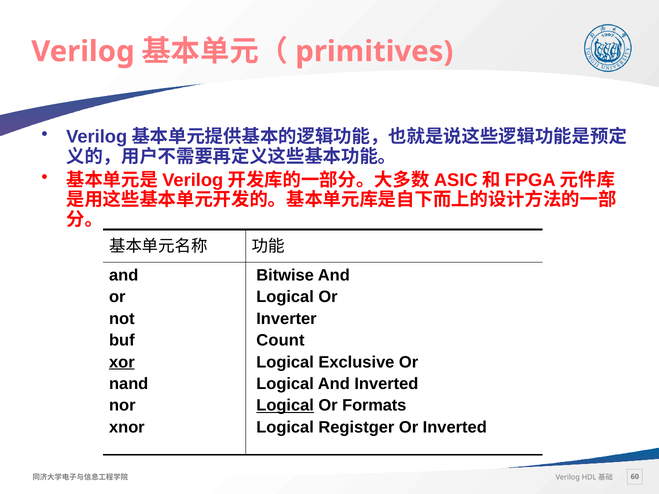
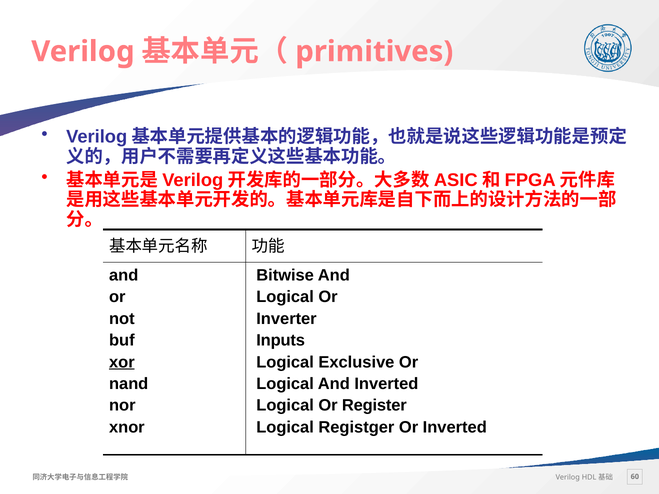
Count: Count -> Inputs (281, 341)
Logical underline: present -> none (285, 406)
Formats: Formats -> Register (374, 406)
